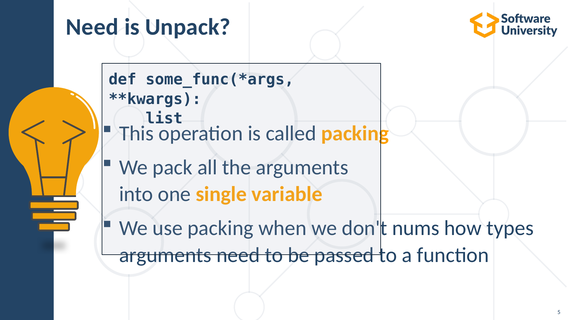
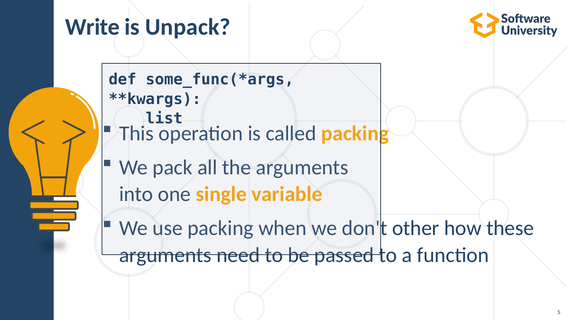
Need: Need -> Write (92, 27)
nums: nums -> other (416, 228)
types: types -> these (510, 228)
